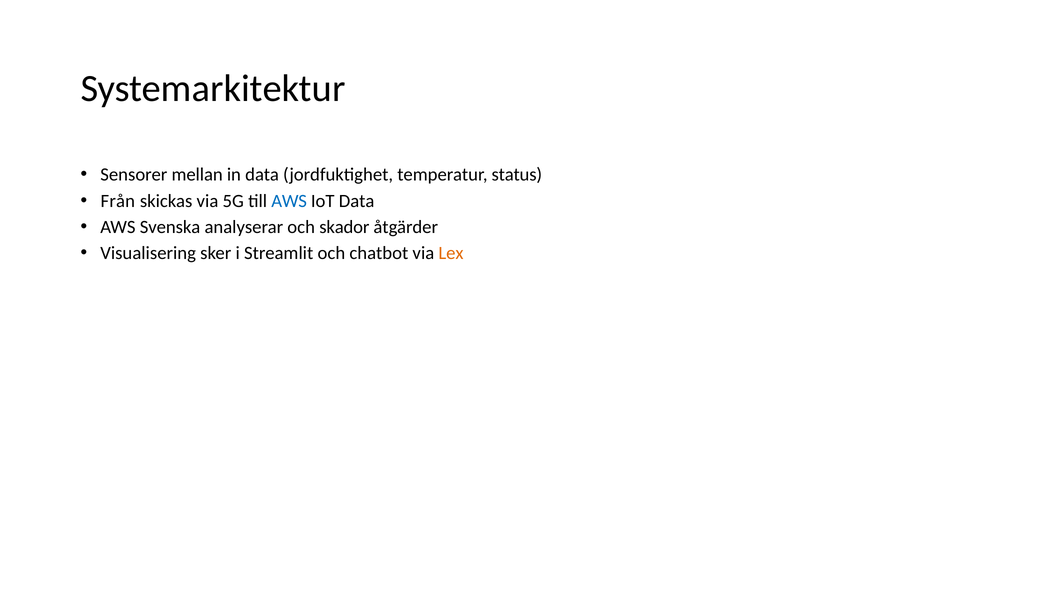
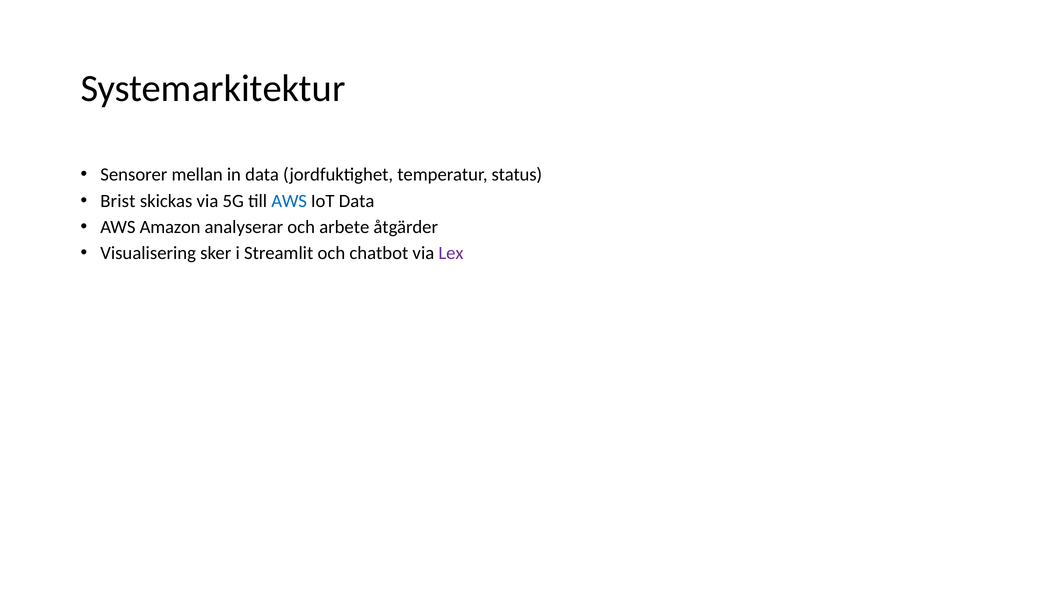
Från: Från -> Brist (118, 201)
Svenska: Svenska -> Amazon (170, 227)
skador: skador -> arbete (344, 227)
Lex colour: orange -> purple (451, 253)
